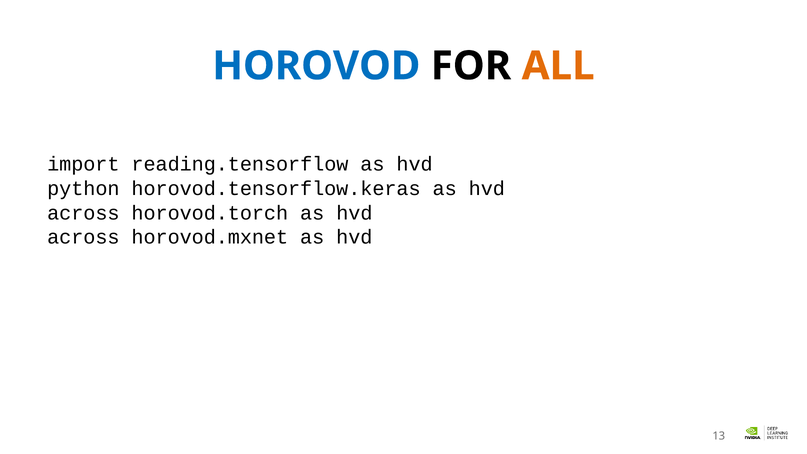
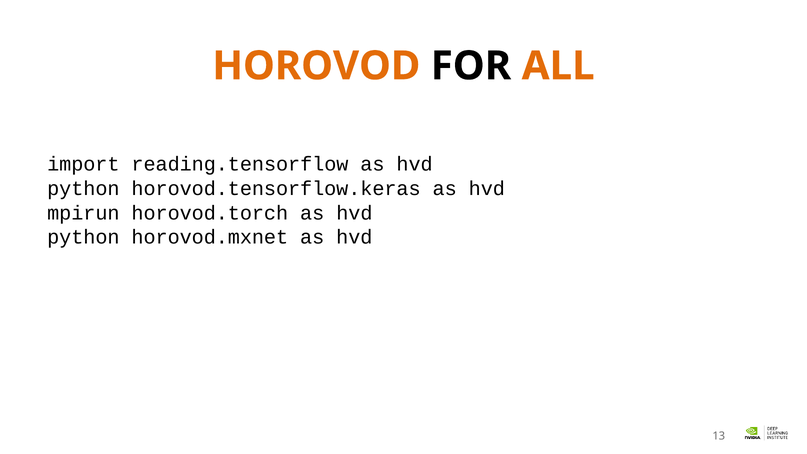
HOROVOD colour: blue -> orange (316, 66)
across: across -> mpirun (83, 213)
across: across -> python (83, 237)
